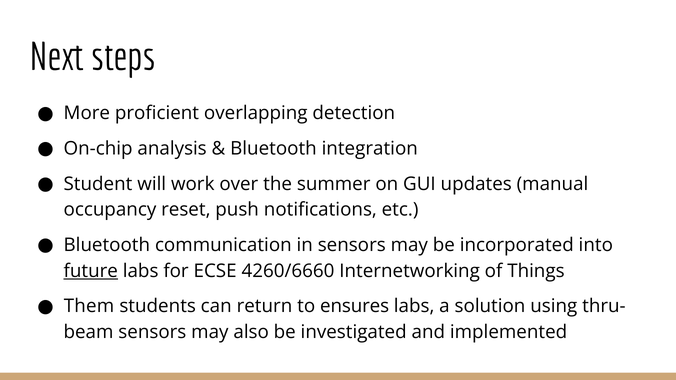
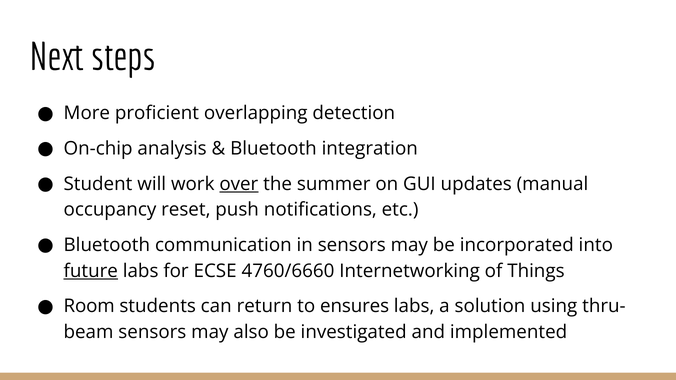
over underline: none -> present (239, 184)
4260/6660: 4260/6660 -> 4760/6660 (288, 271)
Them: Them -> Room (89, 306)
